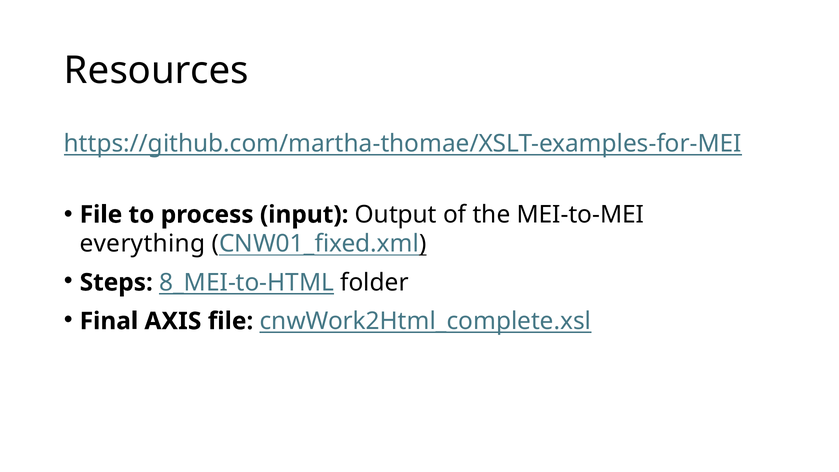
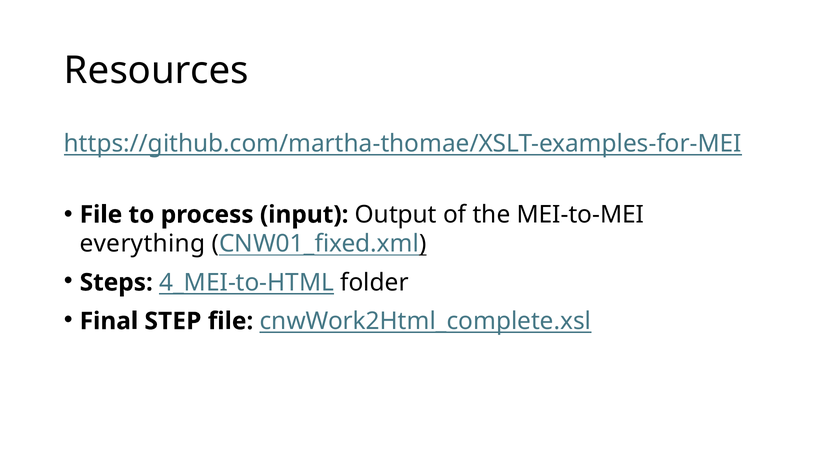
8_MEI-to-HTML: 8_MEI-to-HTML -> 4_MEI-to-HTML (247, 282)
AXIS: AXIS -> STEP (173, 321)
